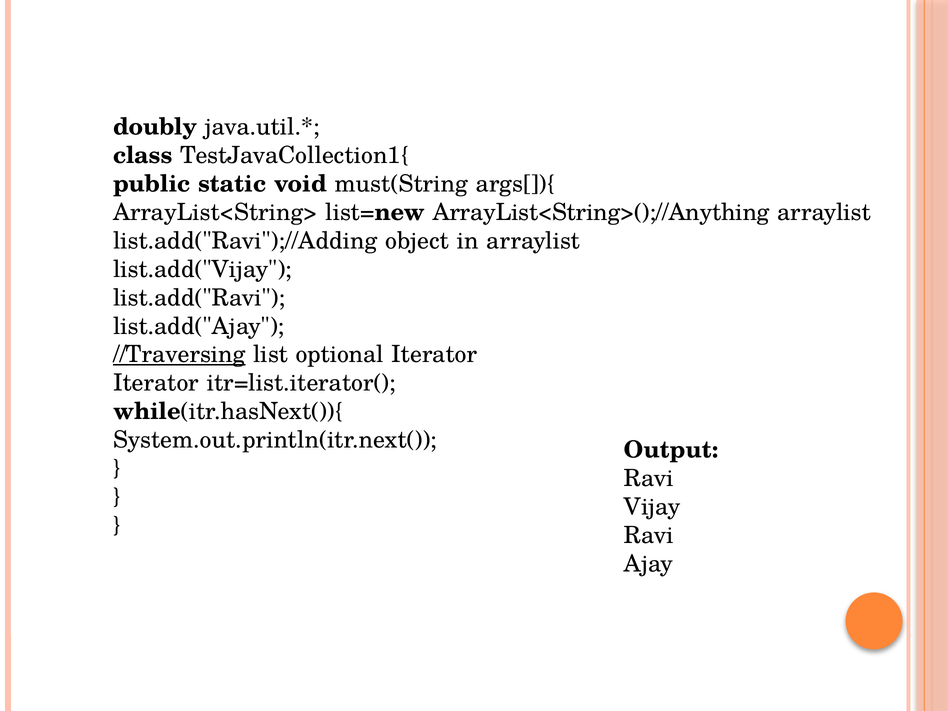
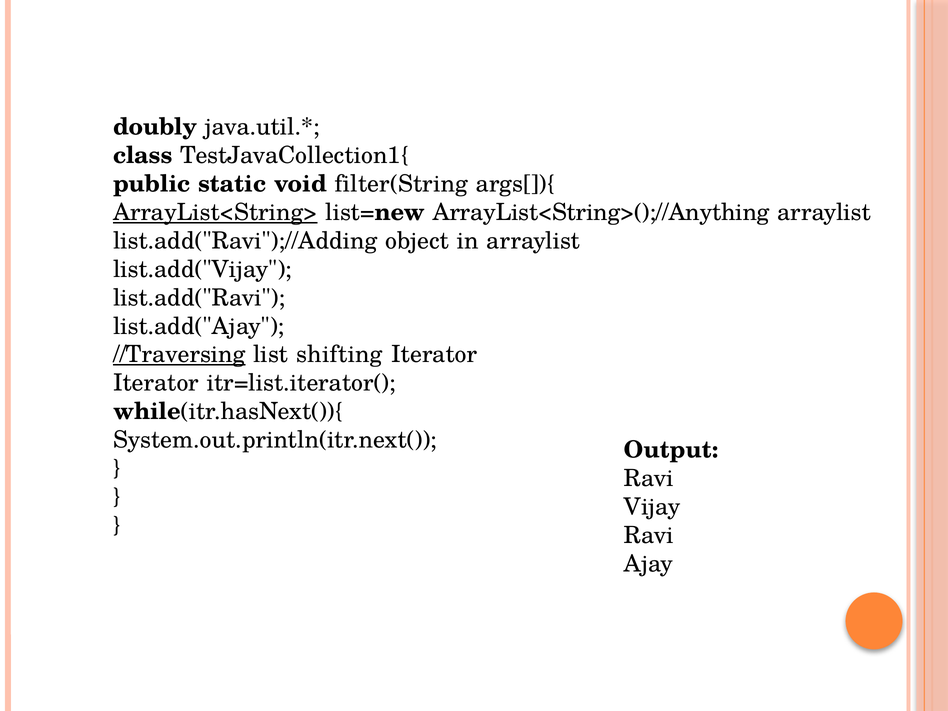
must(String: must(String -> filter(String (401, 184)
ArrayList<String> underline: none -> present (215, 212)
optional: optional -> shifting (339, 355)
